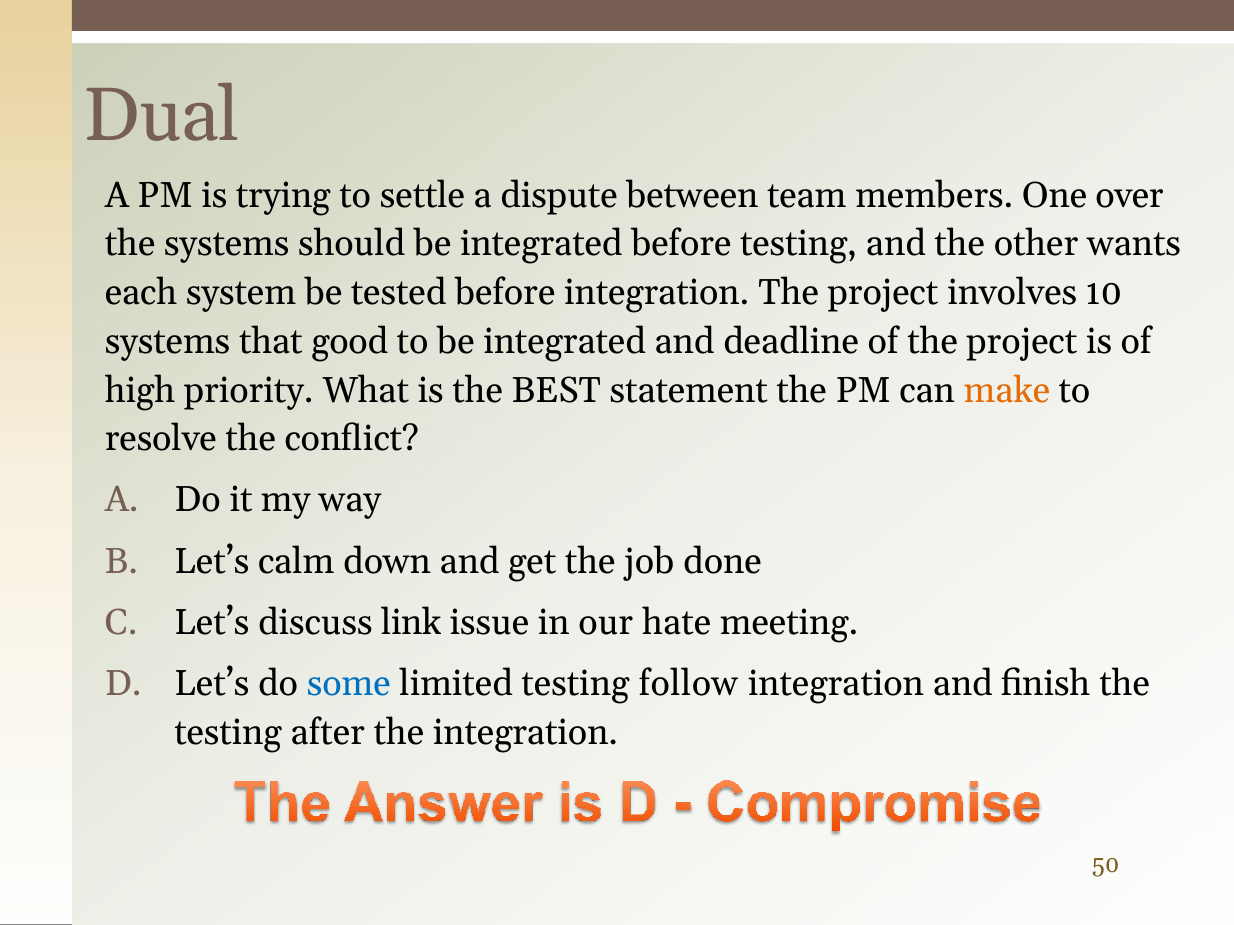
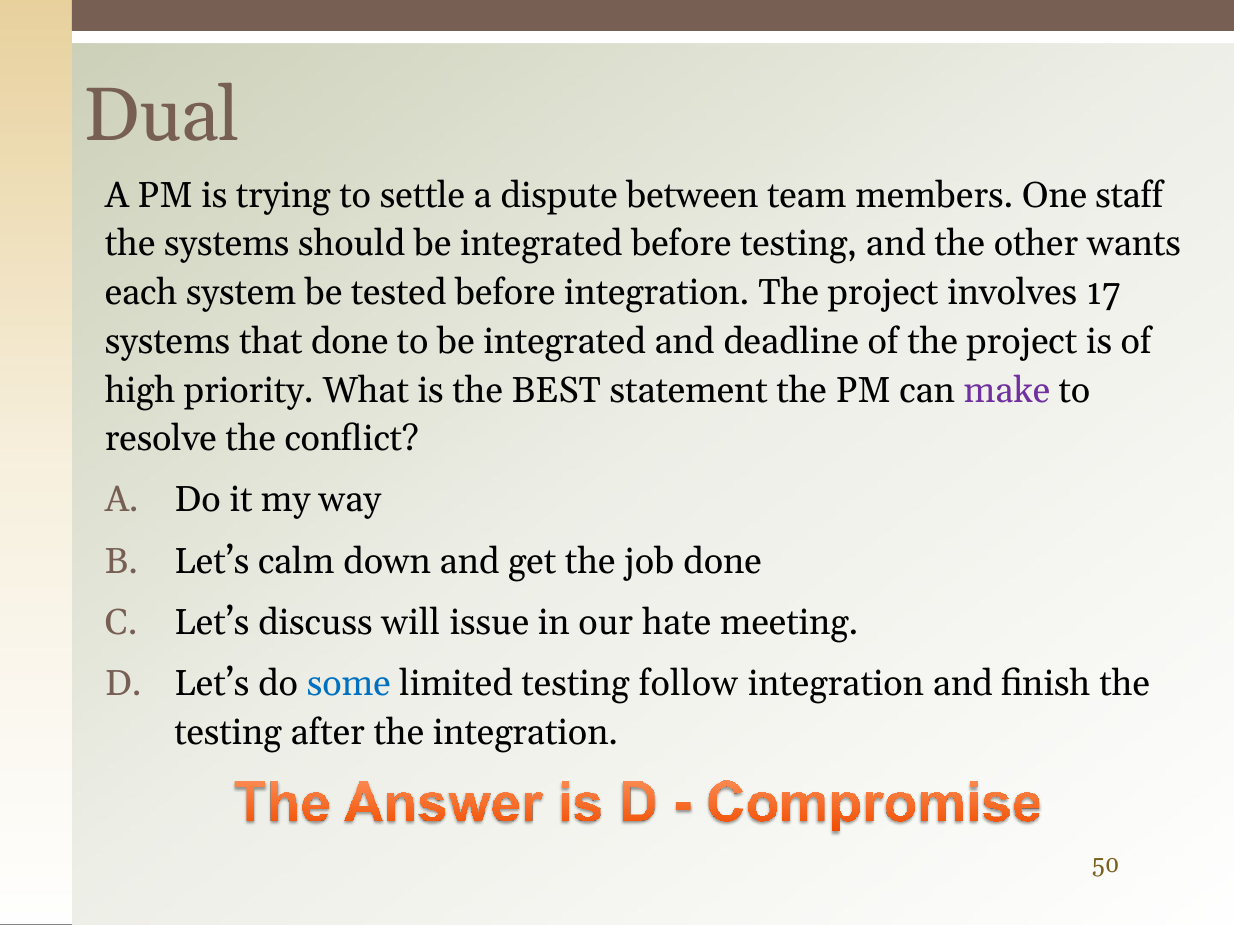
over: over -> staff (1129, 195)
10: 10 -> 17 (1103, 293)
that good: good -> done (350, 342)
make colour: orange -> purple (1007, 391)
link: link -> will (411, 623)
